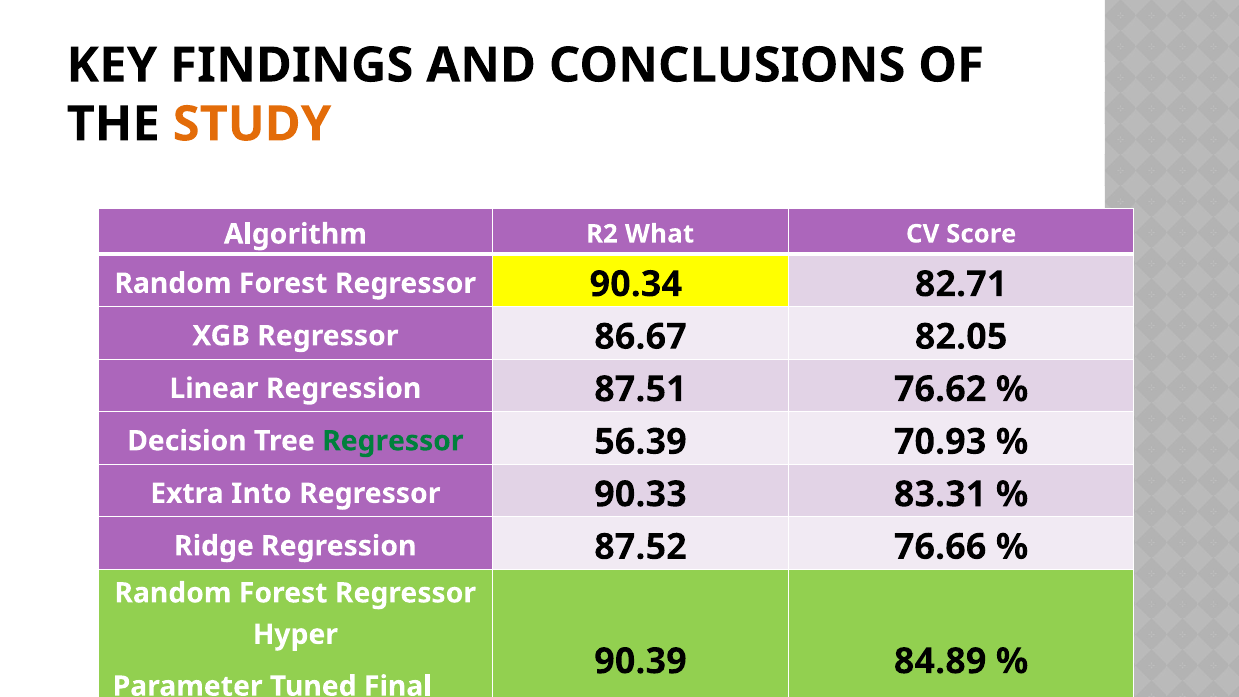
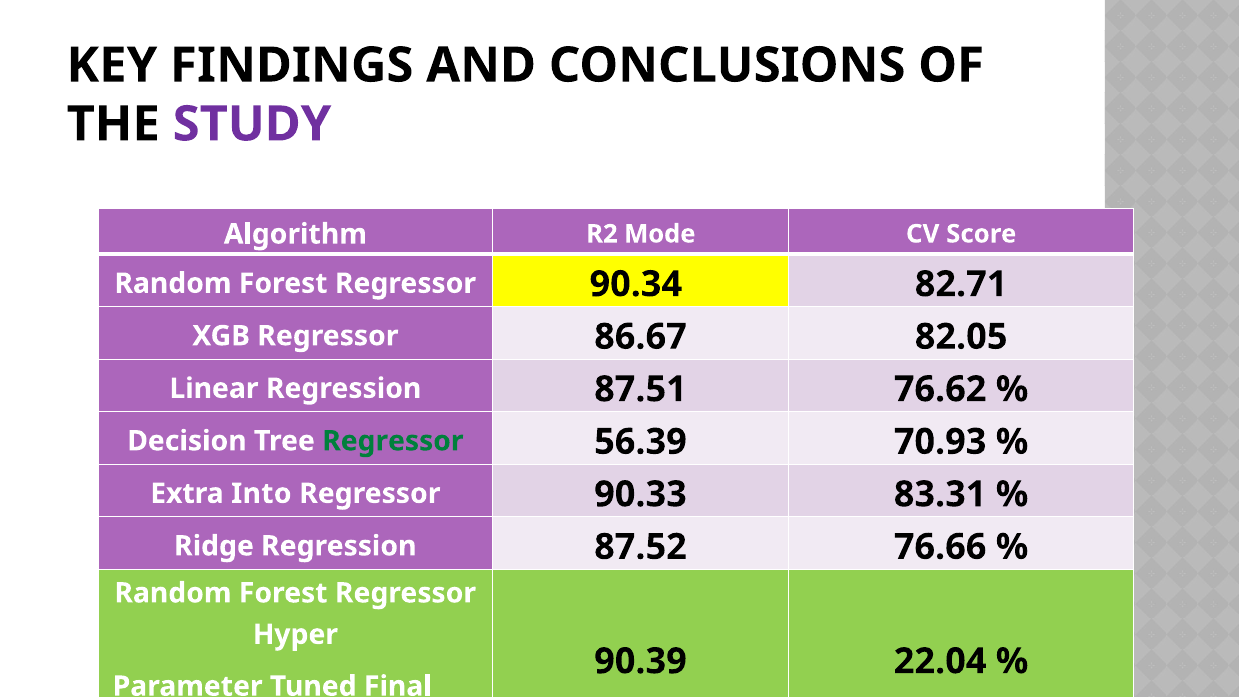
STUDY colour: orange -> purple (252, 124)
What: What -> Mode (660, 234)
84.89: 84.89 -> 22.04 (940, 661)
